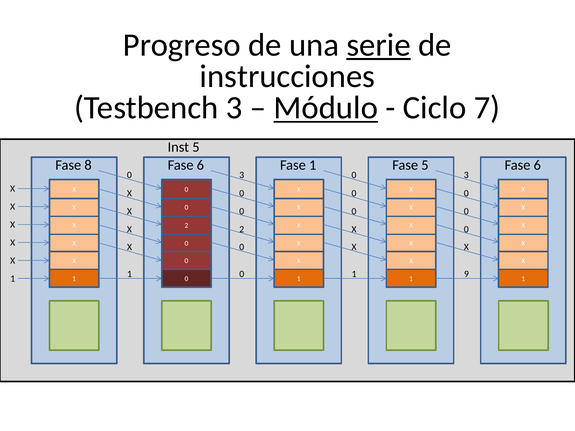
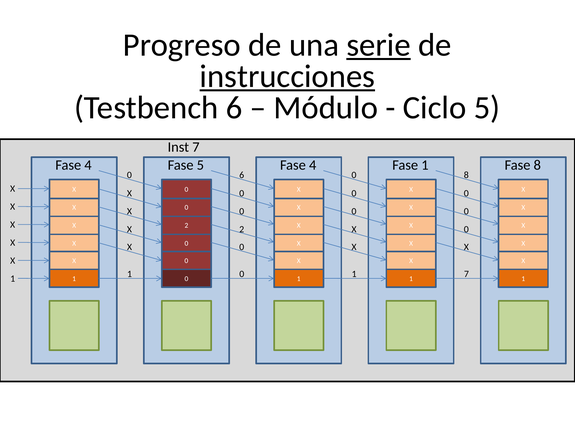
instrucciones underline: none -> present (287, 76)
Testbench 3: 3 -> 6 (234, 108)
Módulo underline: present -> none (326, 108)
Ciclo 7: 7 -> 5 (487, 108)
Inst 5: 5 -> 7 (196, 147)
8: 8 -> 4 (88, 165)
6: 6 -> 5 (200, 165)
1: 1 -> 4 (313, 165)
Fase 5: 5 -> 1 (425, 165)
6: 6 -> 8 (537, 165)
3: 3 -> 6 (242, 175)
3: 3 -> 8 (466, 175)
1 9: 9 -> 7 (466, 274)
